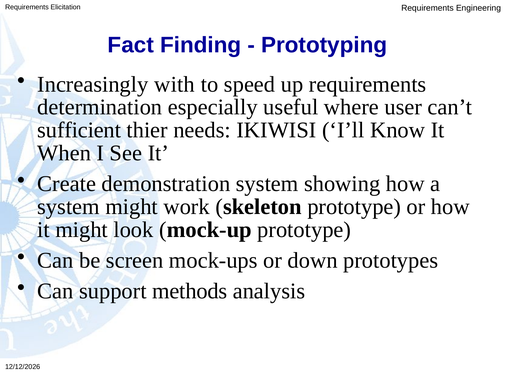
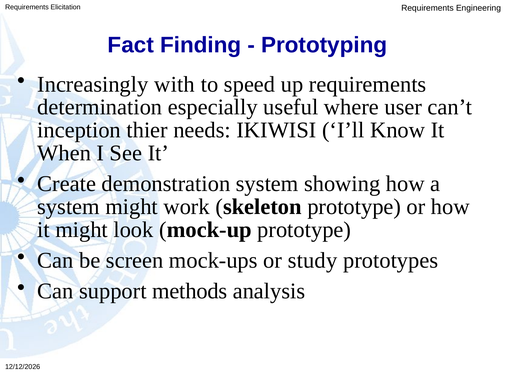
sufficient: sufficient -> inception (79, 130)
down: down -> study (313, 261)
